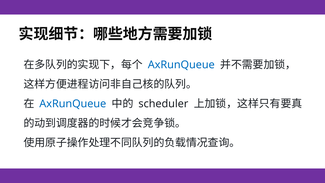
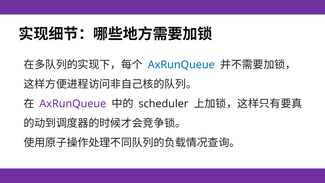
AxRunQueue colour: blue -> purple (73, 104)
